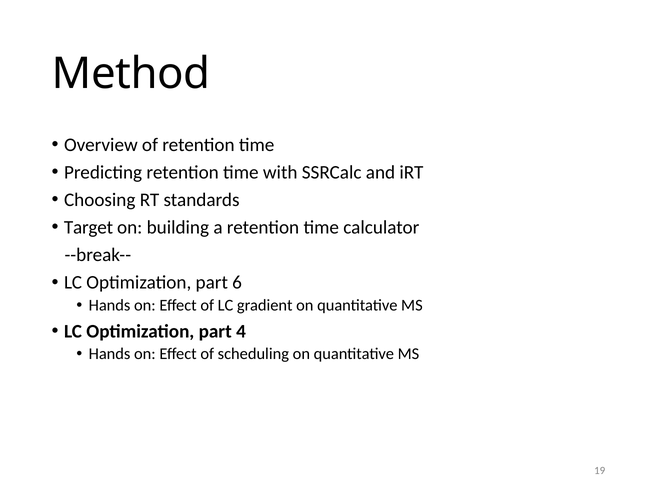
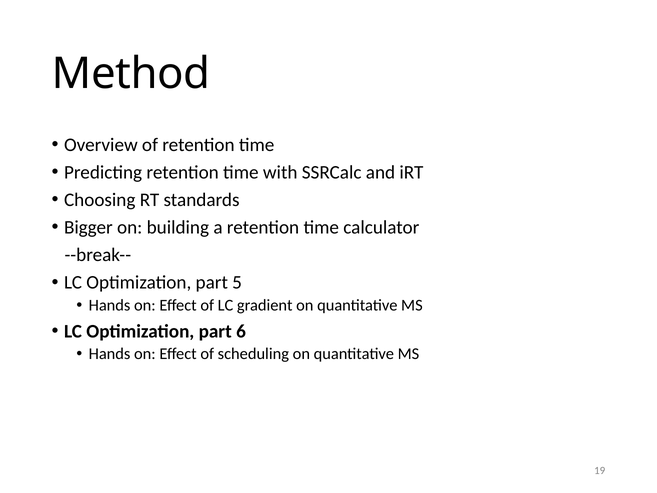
Target: Target -> Bigger (88, 227)
6: 6 -> 5 (237, 282)
4: 4 -> 6 (241, 331)
